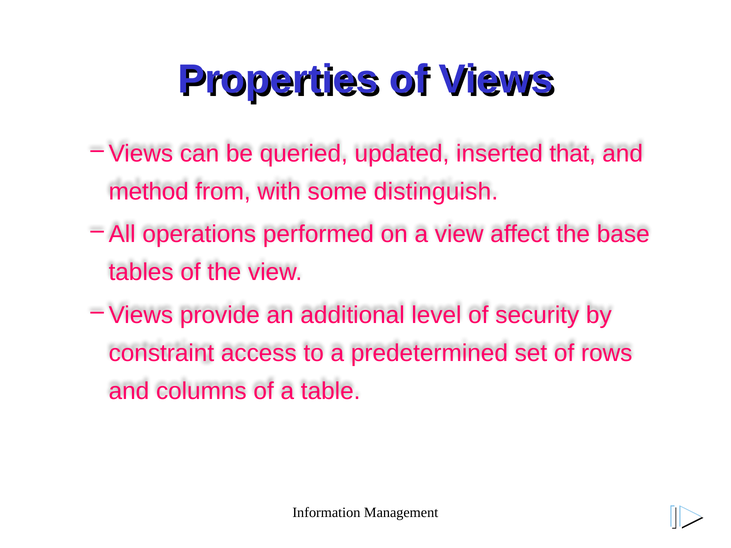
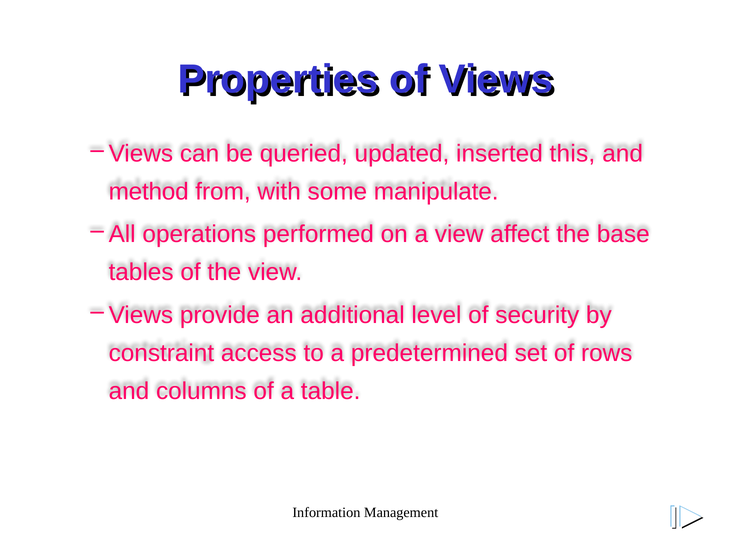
that: that -> this (572, 154)
distinguish: distinguish -> manipulate (436, 192)
